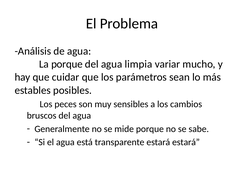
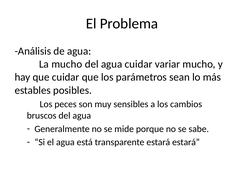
La porque: porque -> mucho (67, 64)
agua limpia: limpia -> cuidar (139, 64)
